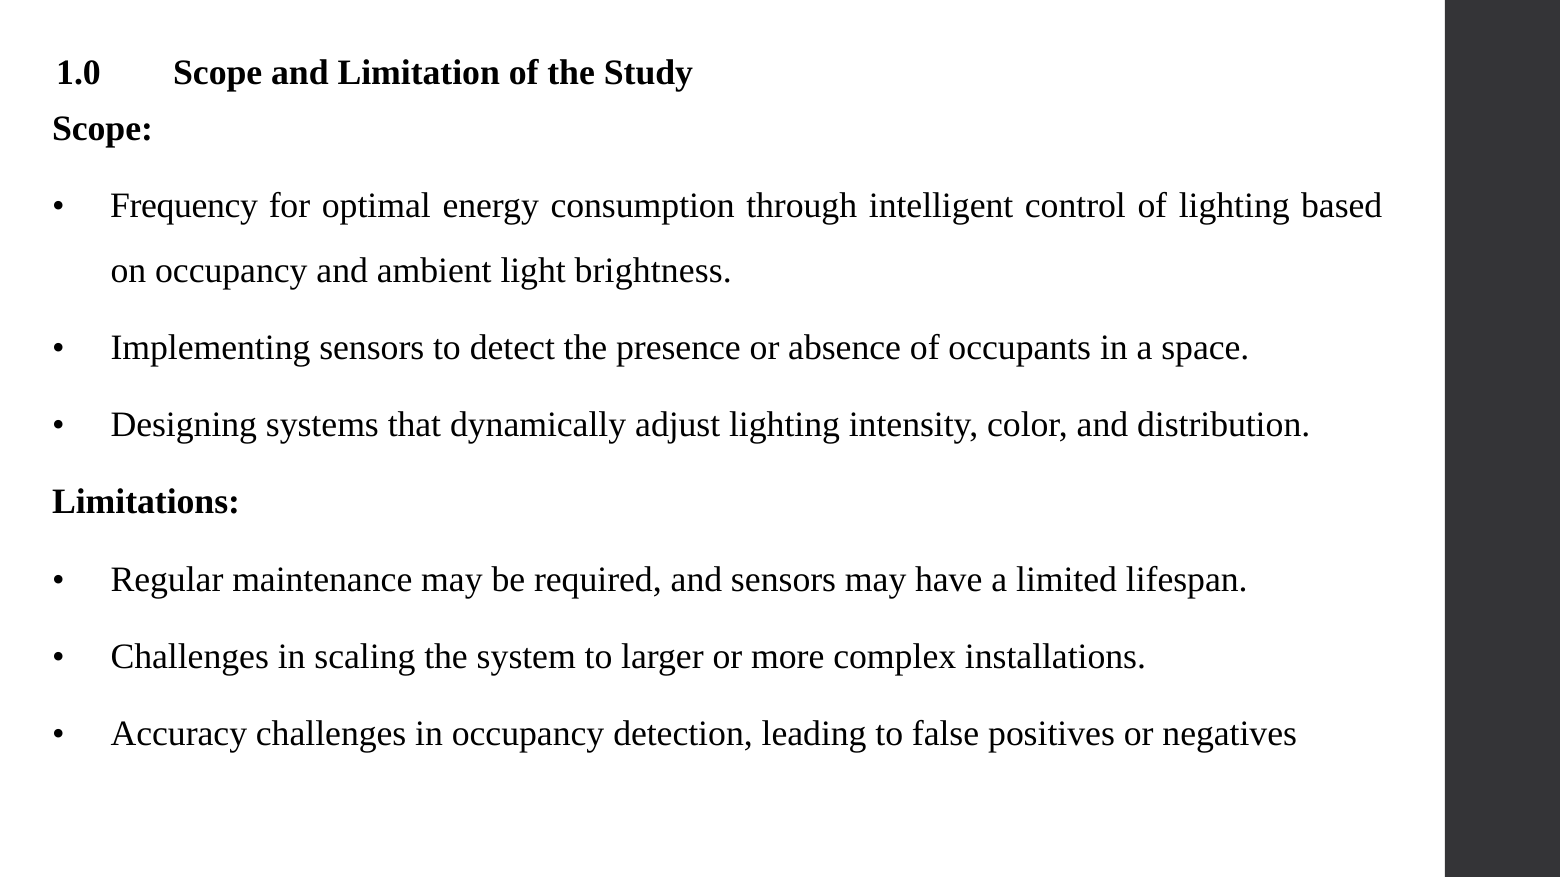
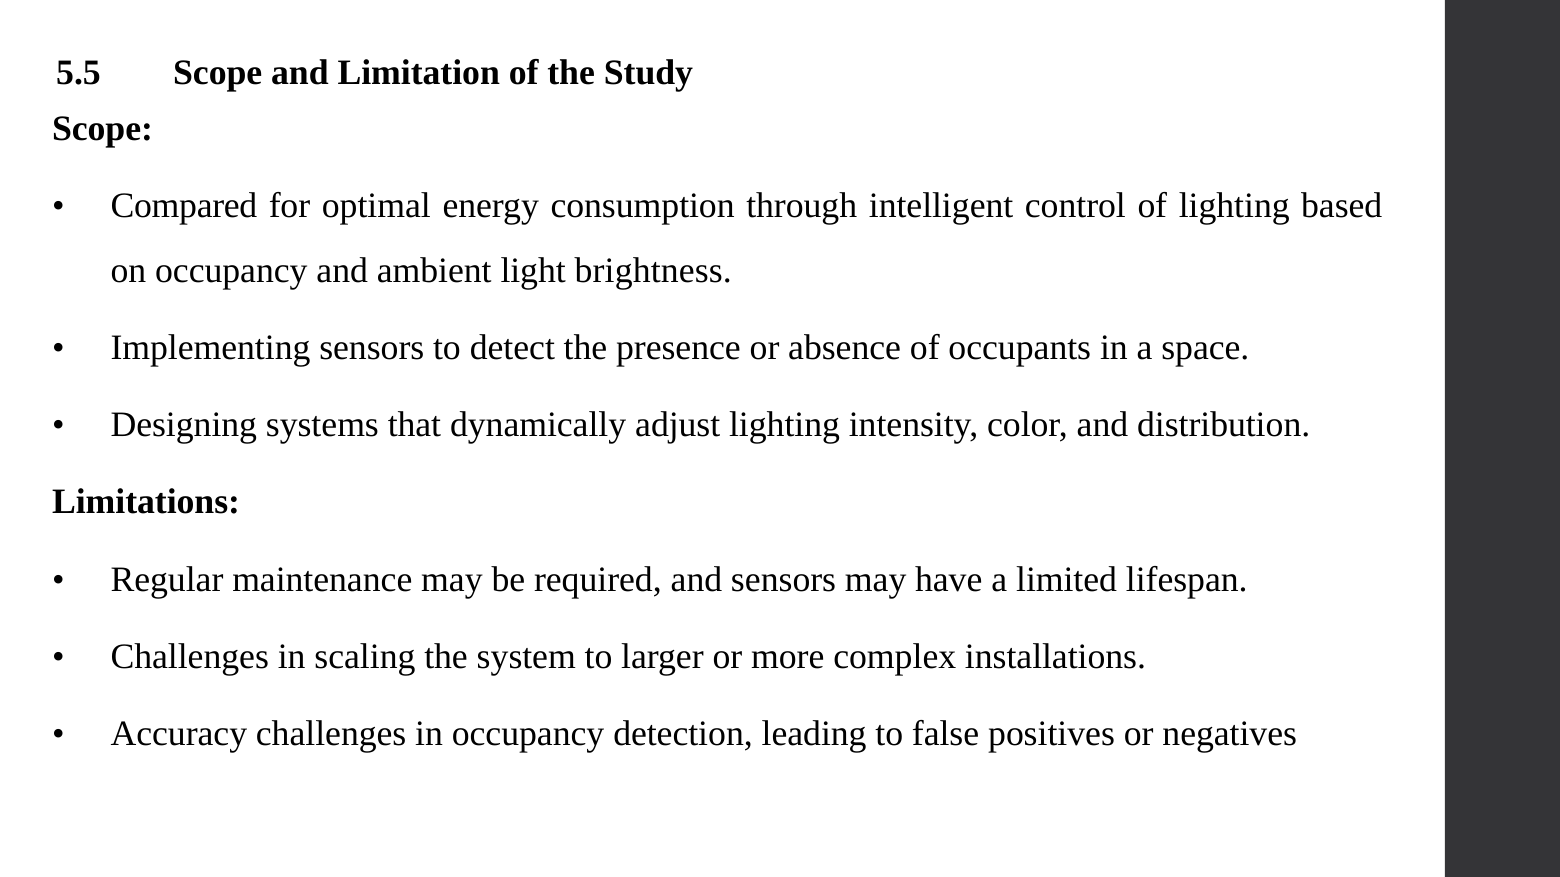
1.0: 1.0 -> 5.5 (79, 72)
Frequency: Frequency -> Compared (184, 206)
